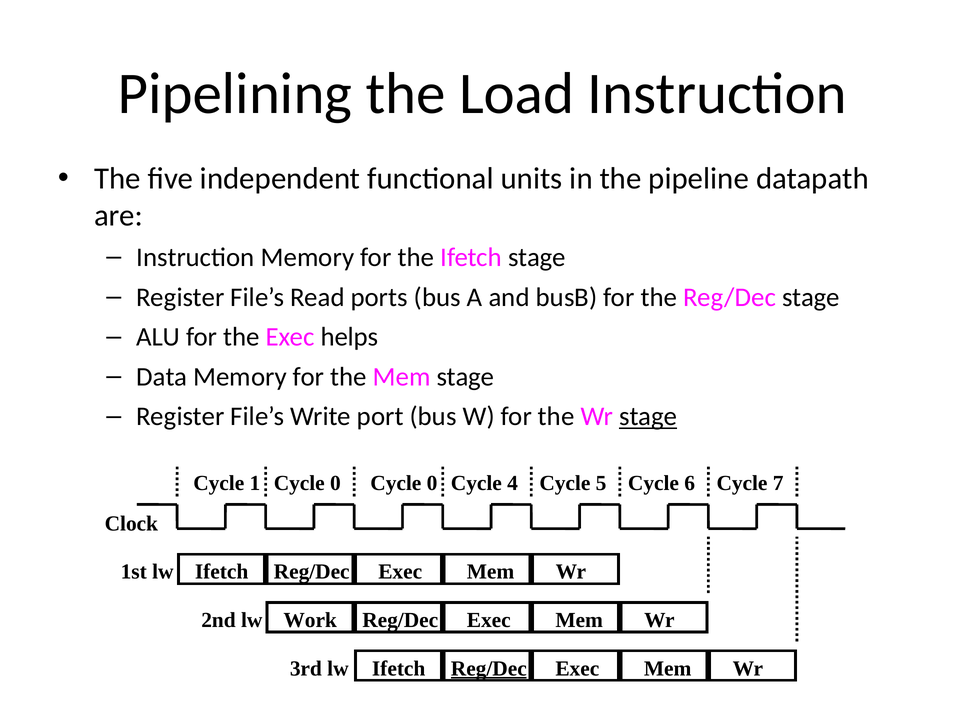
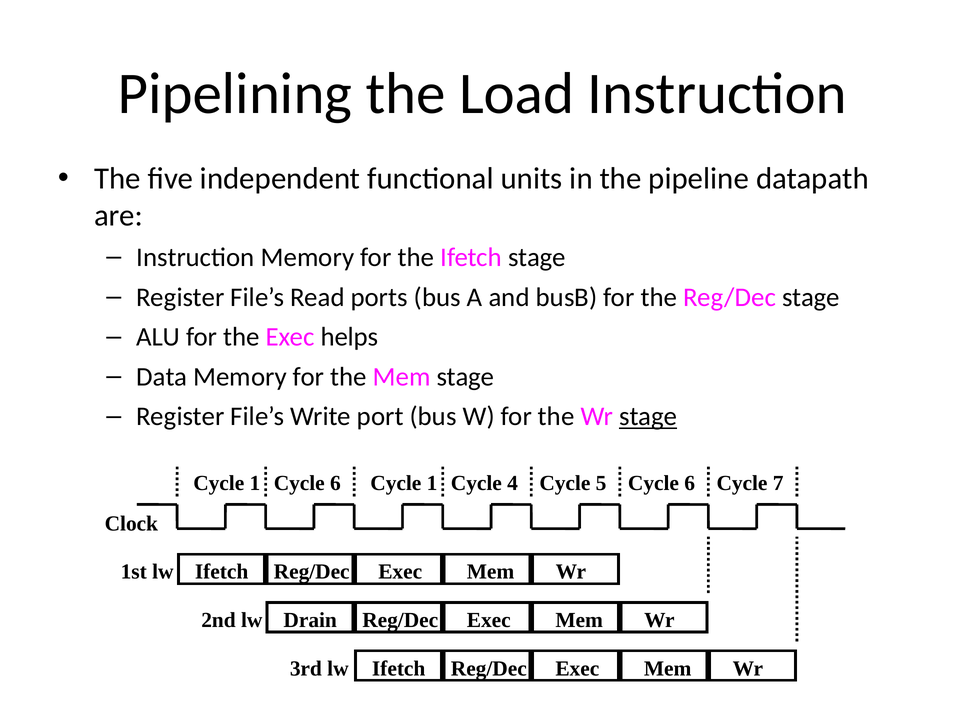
1 Cycle 0: 0 -> 6 (335, 483)
0: 0 -> 1 (432, 483)
Work: Work -> Drain (310, 620)
Reg/Dec underline: present -> none (489, 668)
